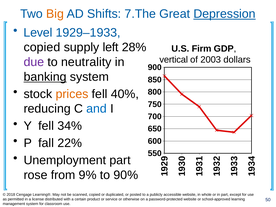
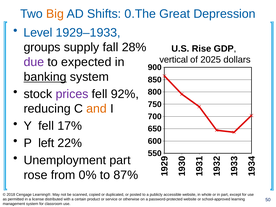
7.The: 7.The -> 0.The (140, 14)
Depression underline: present -> none (224, 14)
copied: copied -> groups (42, 47)
left: left -> fall (111, 47)
Firm: Firm -> Rise (201, 49)
2003: 2003 -> 2025 (211, 60)
neutrality: neutrality -> expected (86, 62)
prices colour: orange -> purple (72, 94)
40%: 40% -> 92% (125, 94)
and colour: blue -> orange (97, 109)
34%: 34% -> 17% (70, 126)
fall: fall -> left (46, 143)
9%: 9% -> 0% (88, 175)
90%: 90% -> 87% (126, 175)
